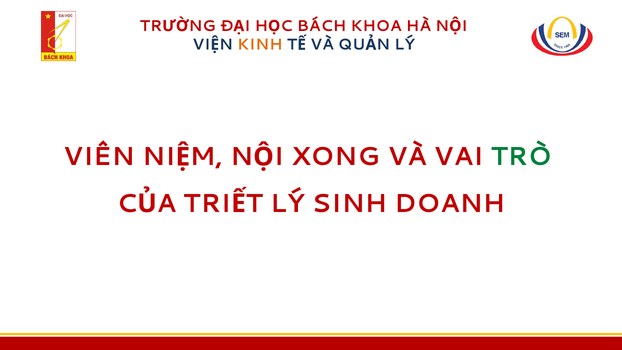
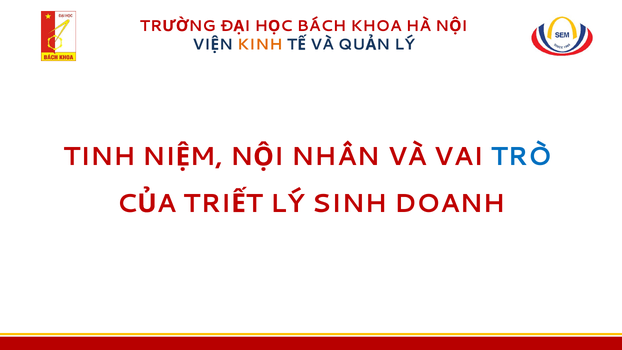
VIÊN: VIÊN -> TINH (99, 157)
XONG: XONG -> NHÂN (336, 157)
TRÒ colour: green -> blue (521, 157)
